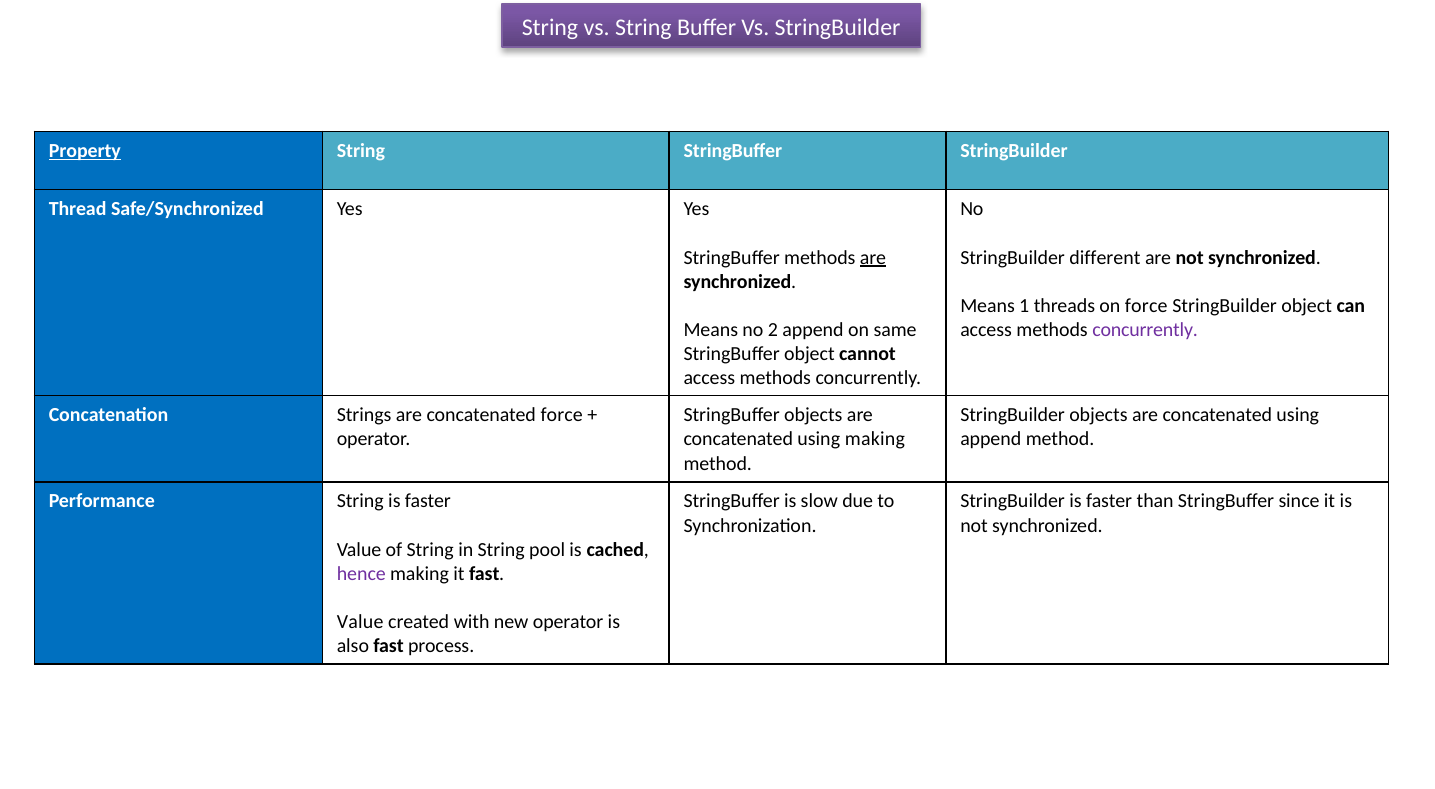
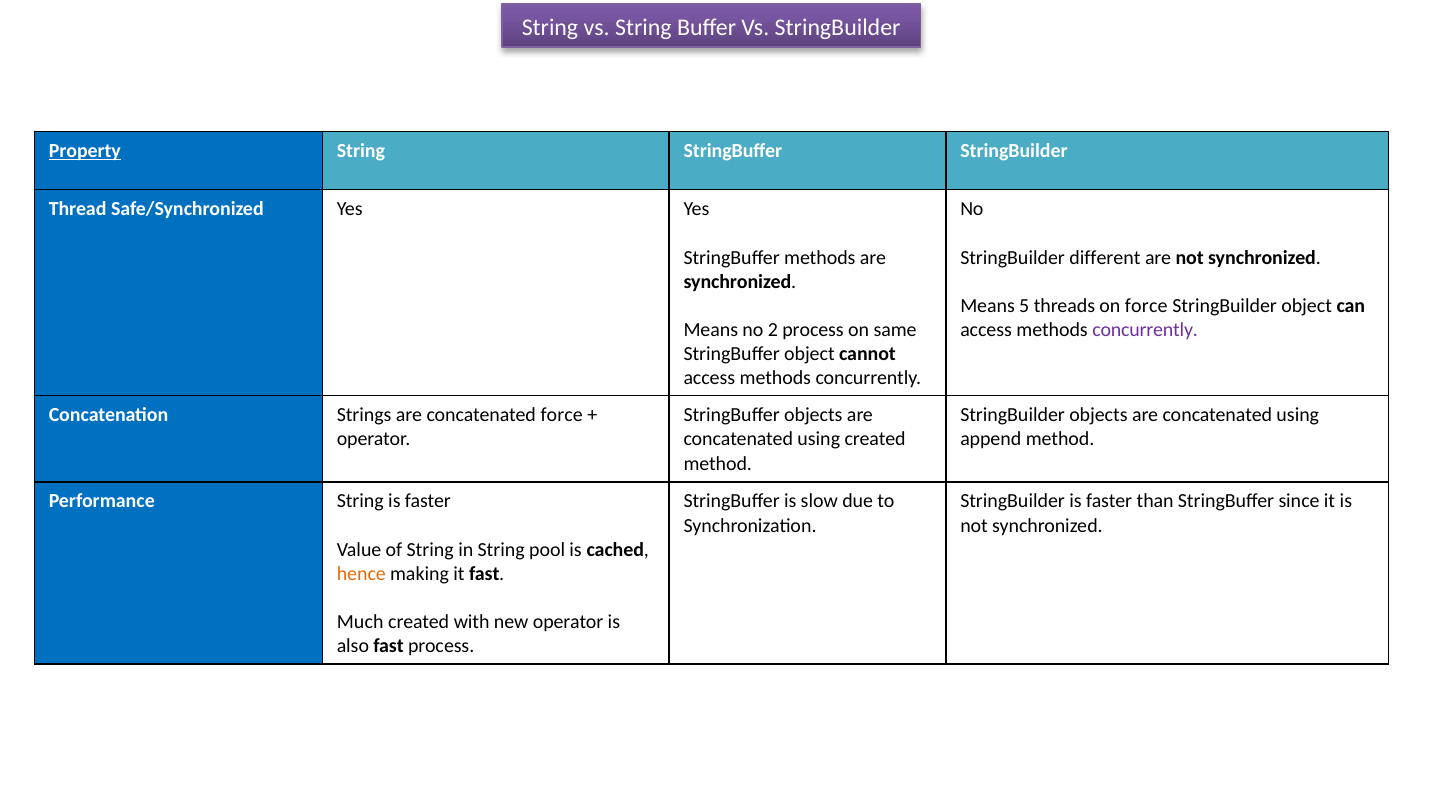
are underline: present -> none (873, 258)
1: 1 -> 5 (1024, 306)
2 append: append -> process (813, 330)
using making: making -> created (875, 439)
hence colour: purple -> orange (361, 574)
Value: Value -> Much (360, 622)
